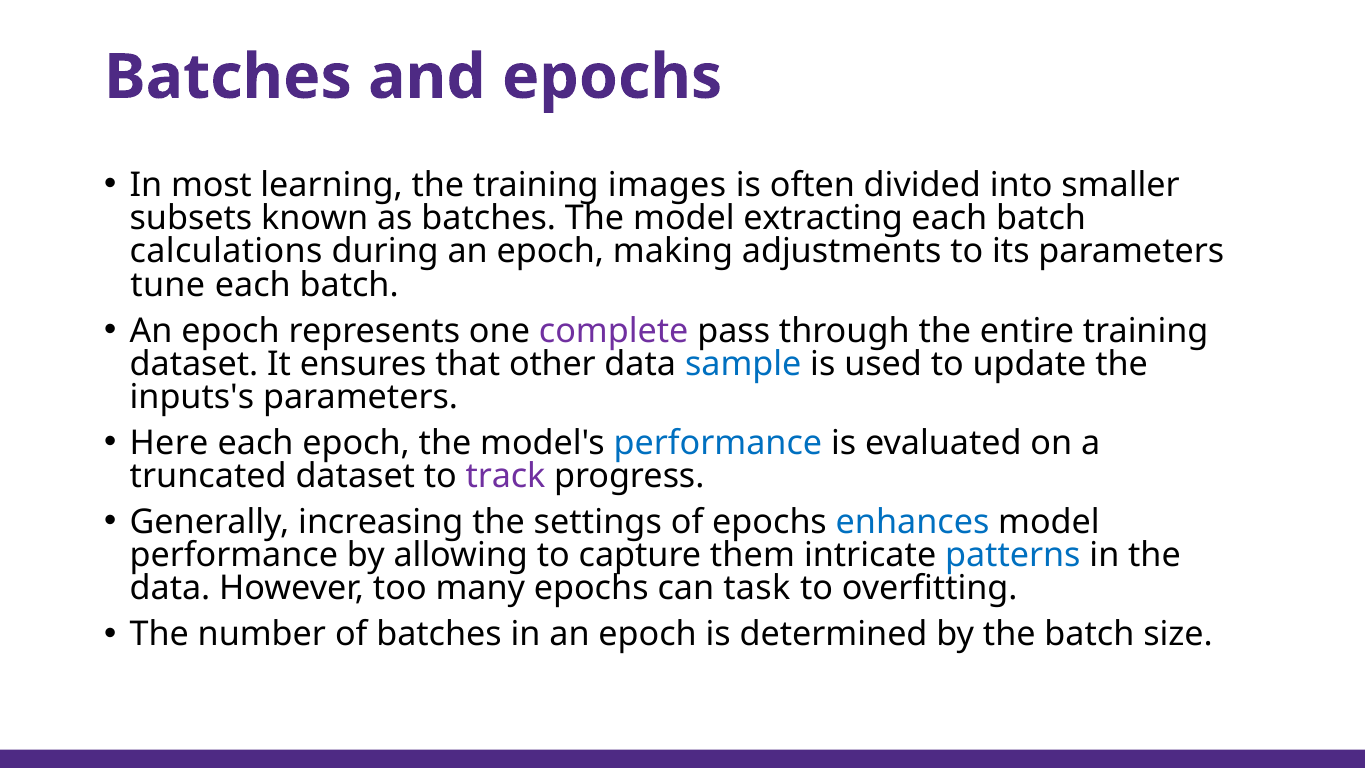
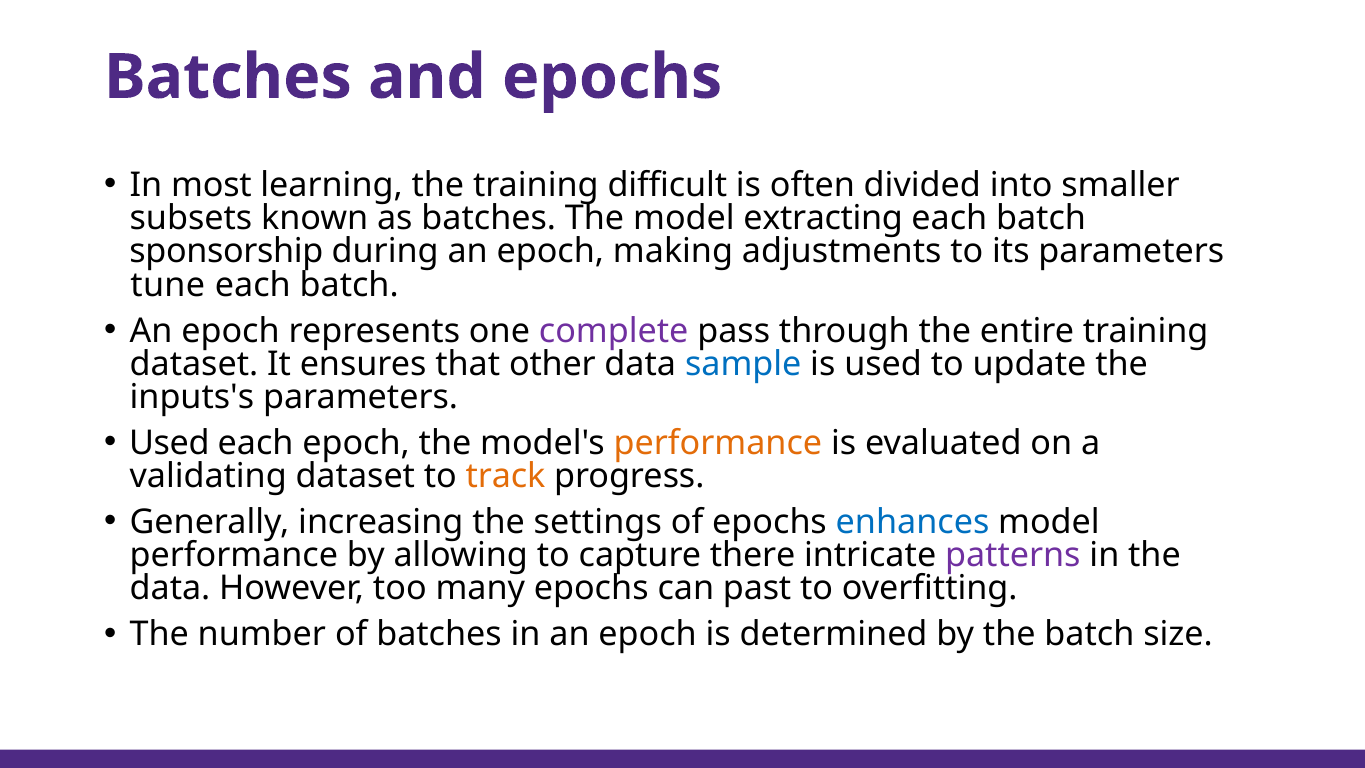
images: images -> difficult (667, 185)
calculations: calculations -> sponsorship (226, 252)
Here: Here -> Used (169, 443)
performance colour: blue -> orange (718, 443)
truncated: truncated -> validating (208, 476)
track colour: purple -> orange (506, 476)
them: them -> there (753, 555)
patterns colour: blue -> purple (1013, 555)
task: task -> past (757, 589)
